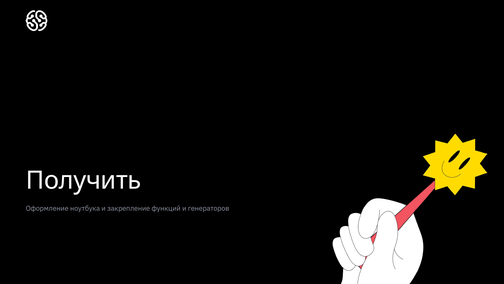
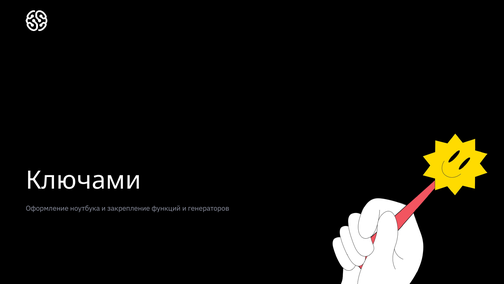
Получить: Получить -> Ключами (83, 180)
